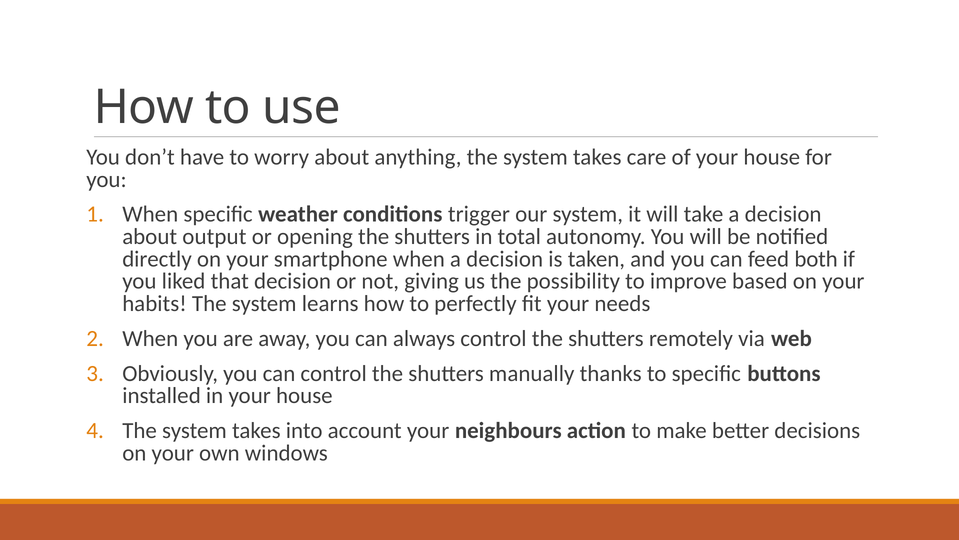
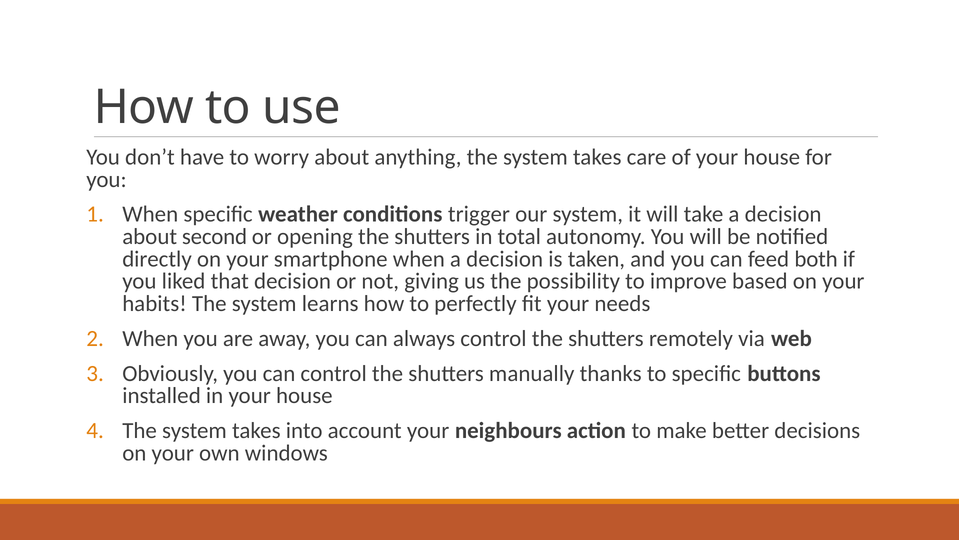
output: output -> second (215, 236)
